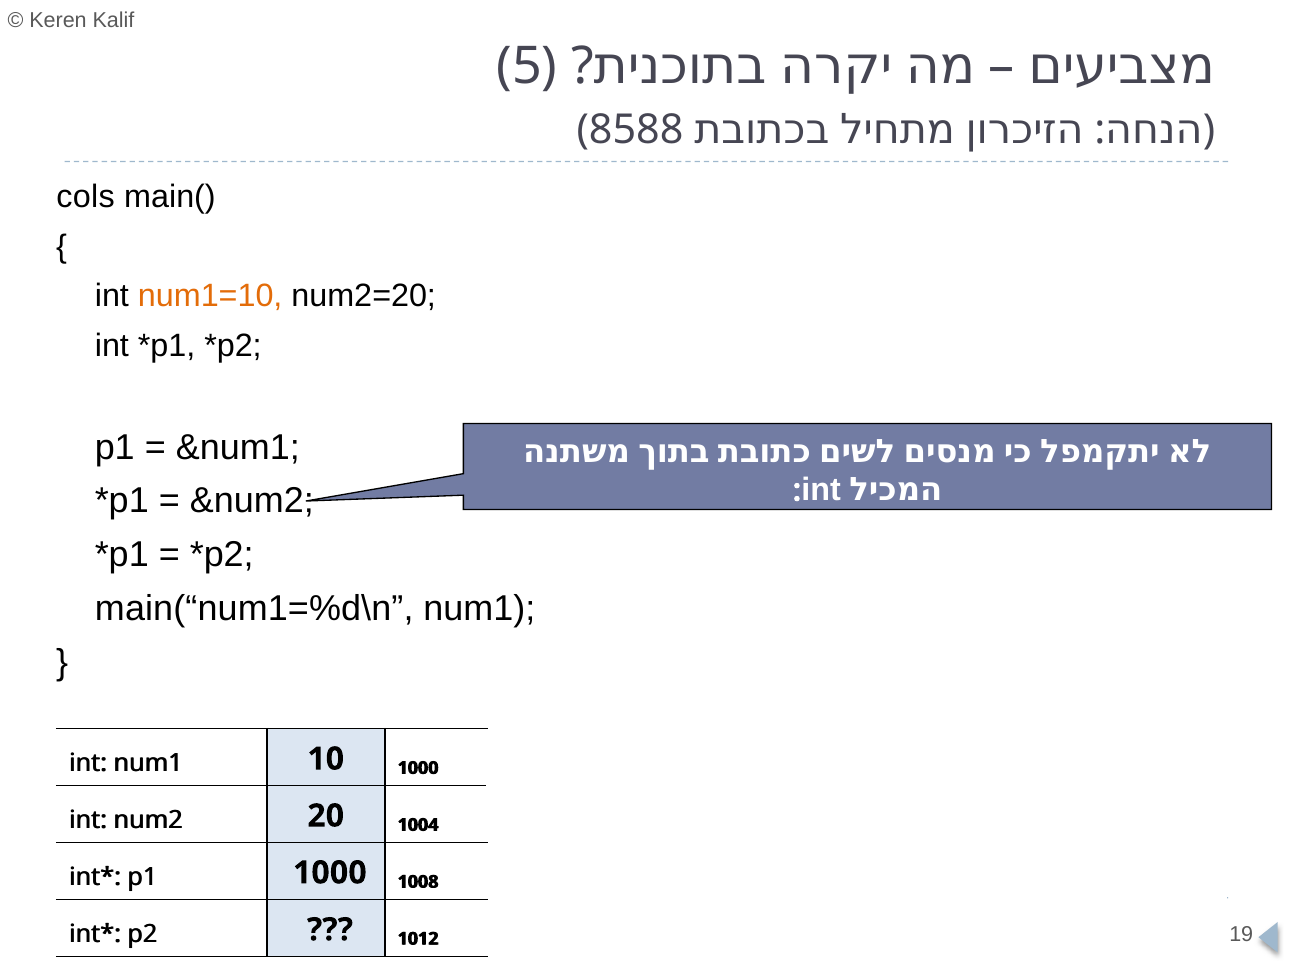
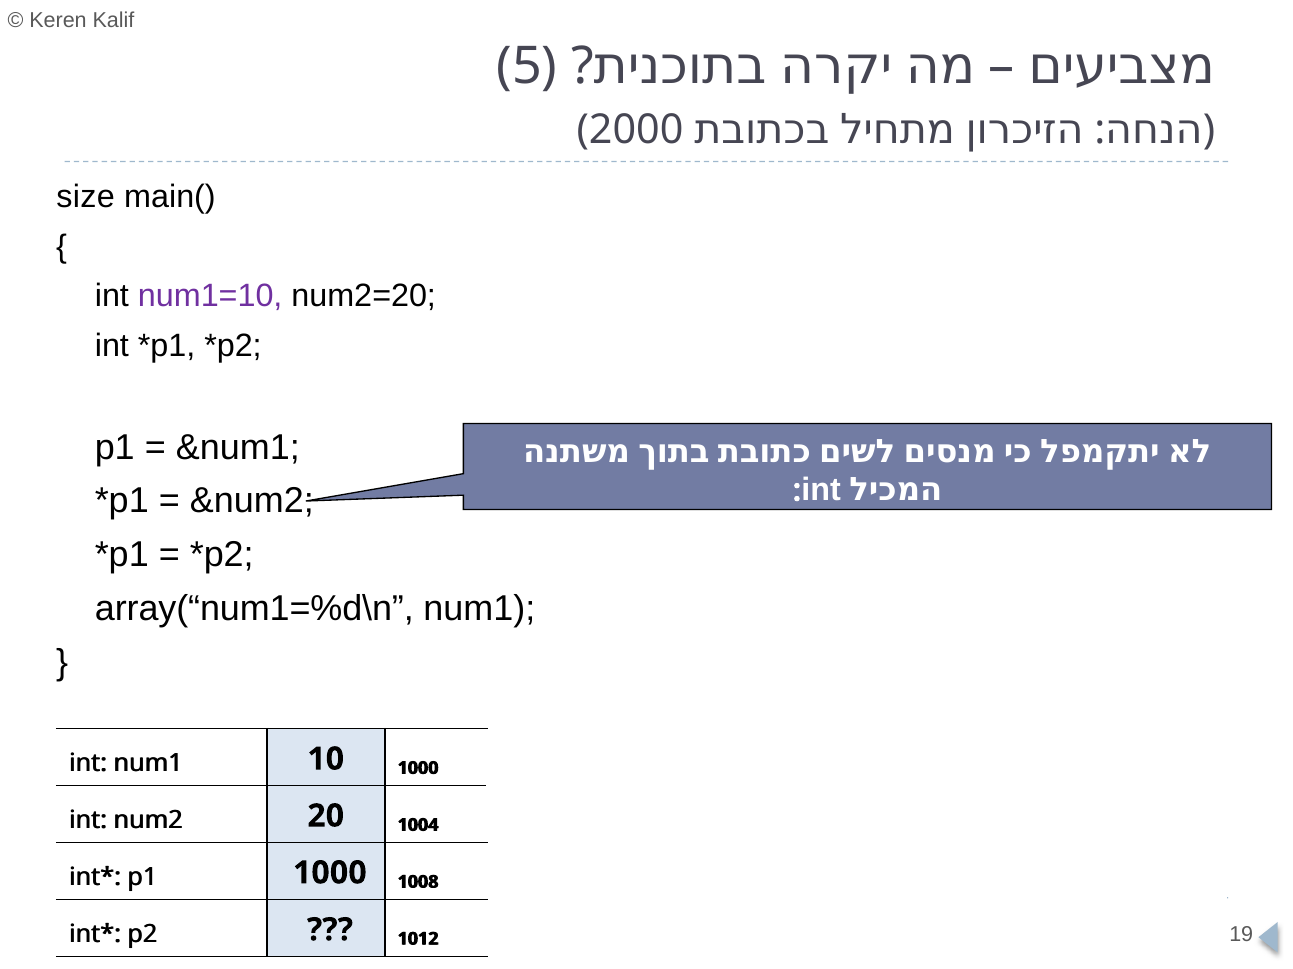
8588: 8588 -> 2000 (636, 130)
cols: cols -> size (86, 197)
num1=10 colour: orange -> purple (210, 296)
main(“num1=%d\n: main(“num1=%d\n -> array(“num1=%d\n (254, 609)
